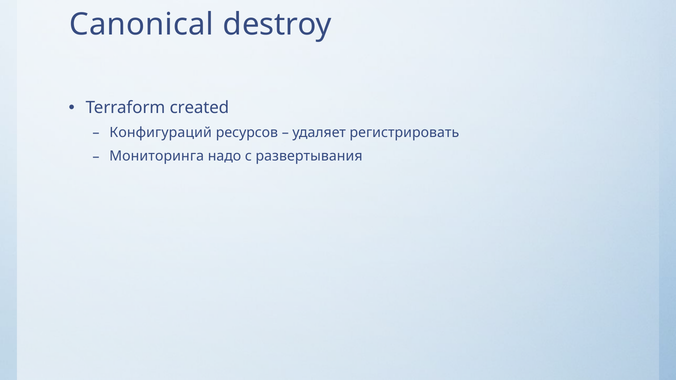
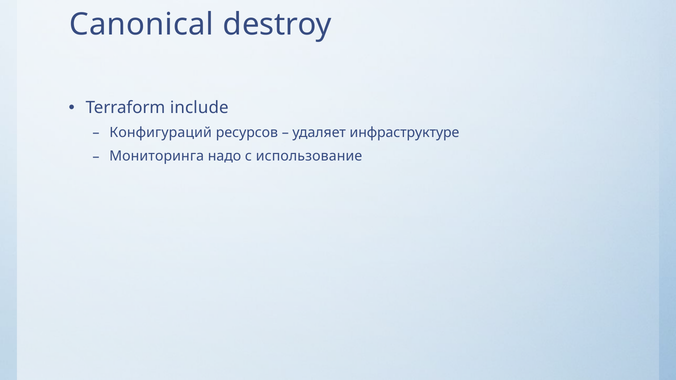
created: created -> include (199, 108)
регистрировать: регистрировать -> инфраструктуре (404, 133)
развертывания: развертывания -> использование (309, 156)
